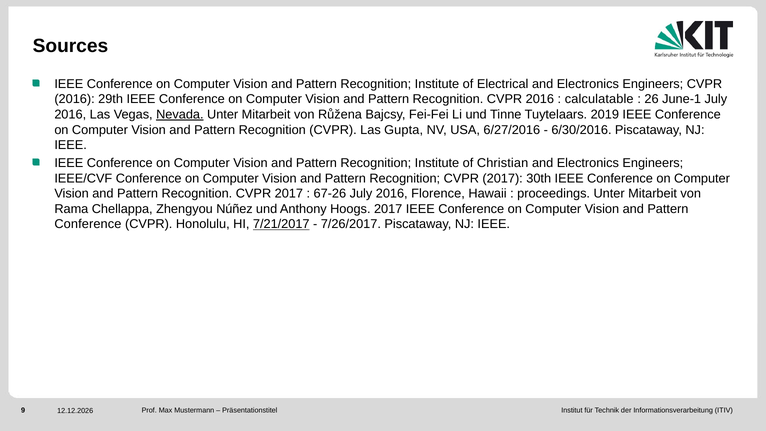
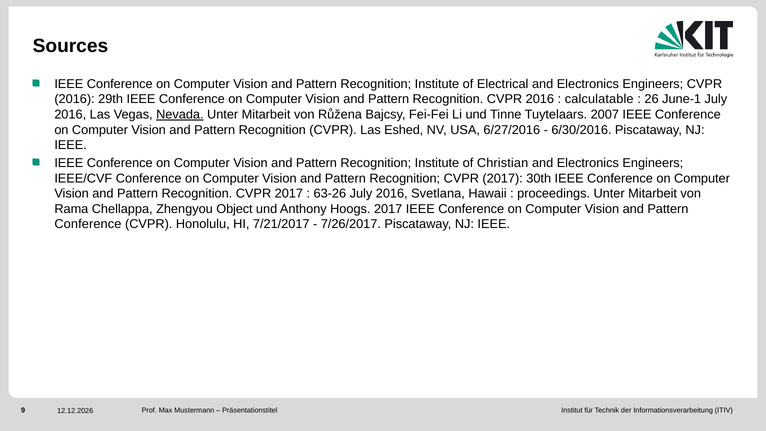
2019: 2019 -> 2007 (605, 114)
Gupta: Gupta -> Eshed (404, 130)
67-26: 67-26 -> 63-26 (330, 194)
Florence: Florence -> Svetlana (438, 194)
Núñez: Núñez -> Object (234, 209)
7/21/2017 underline: present -> none (281, 224)
